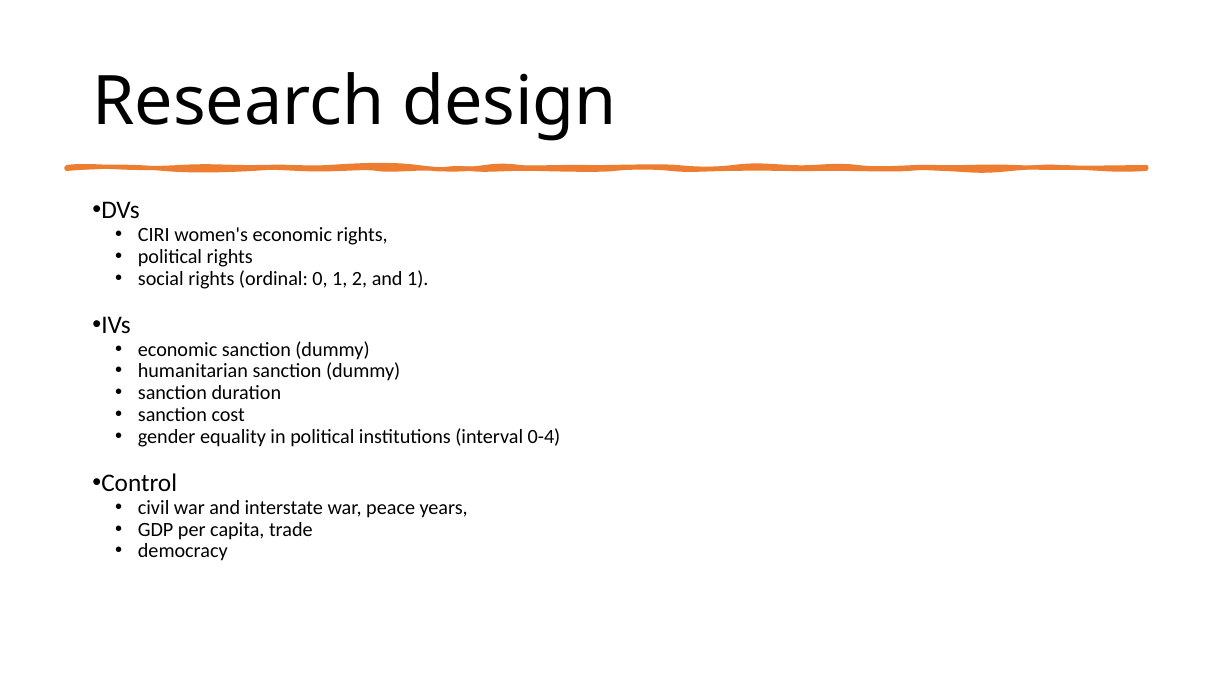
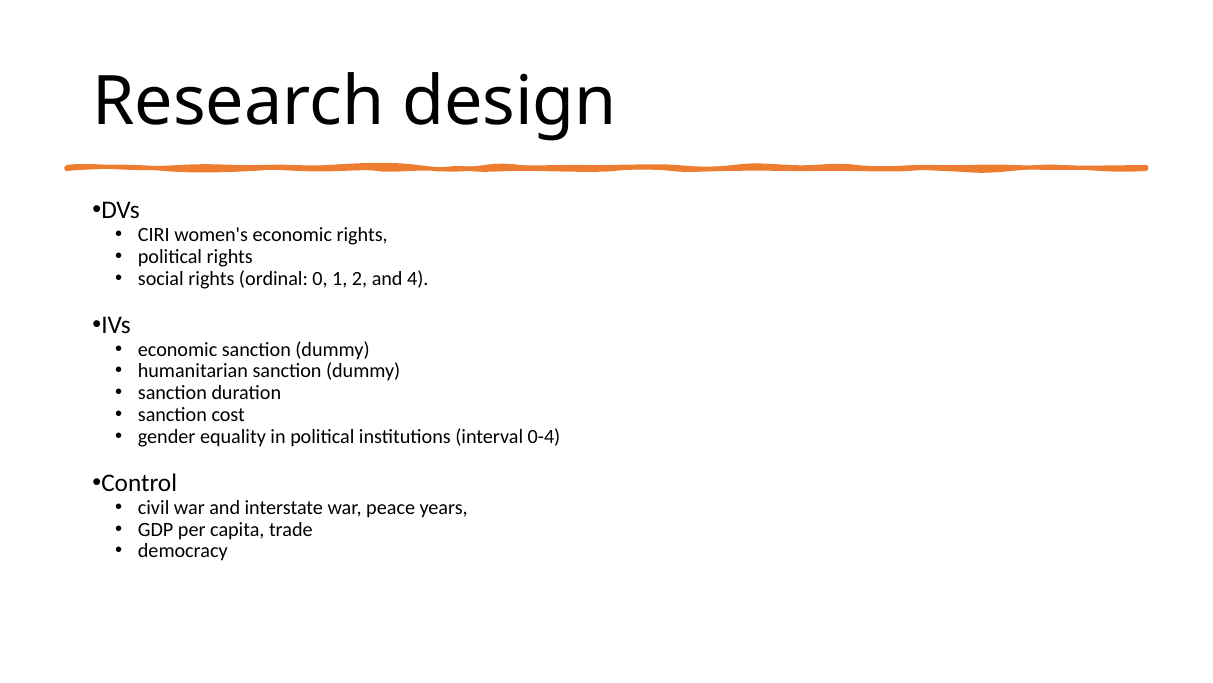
and 1: 1 -> 4 (418, 278)
